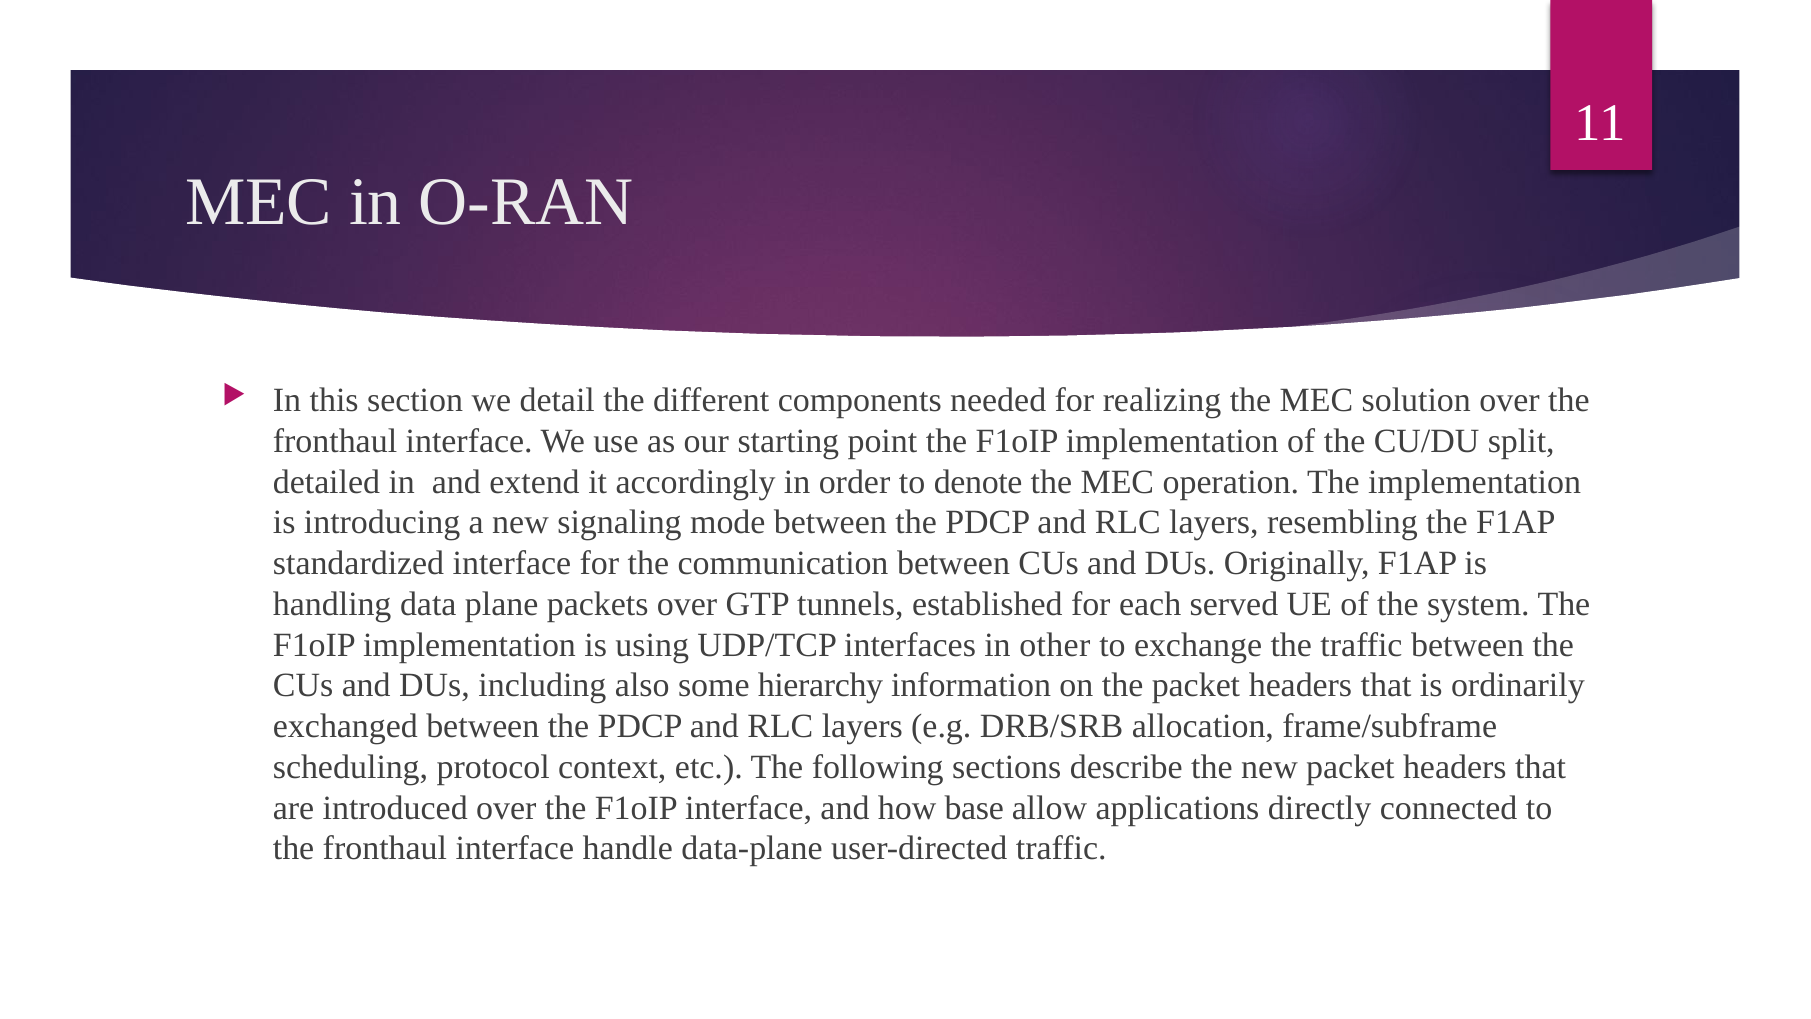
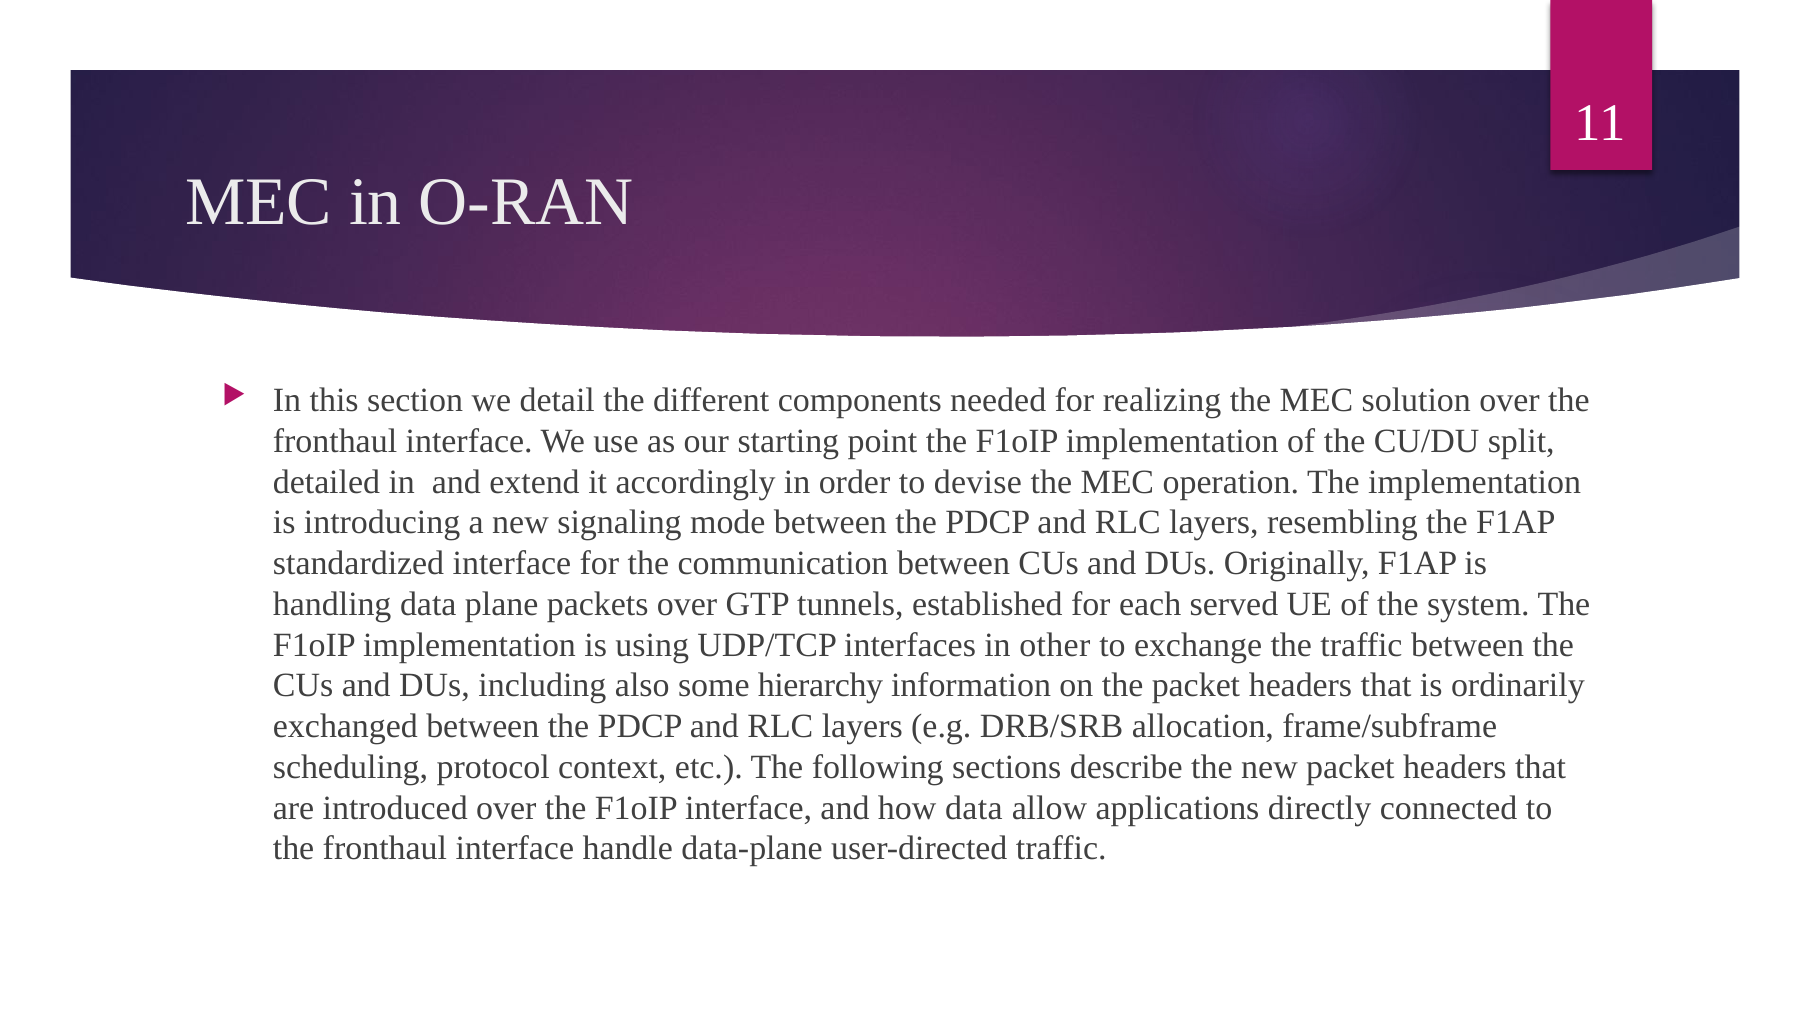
denote: denote -> devise (978, 482)
how base: base -> data (974, 808)
